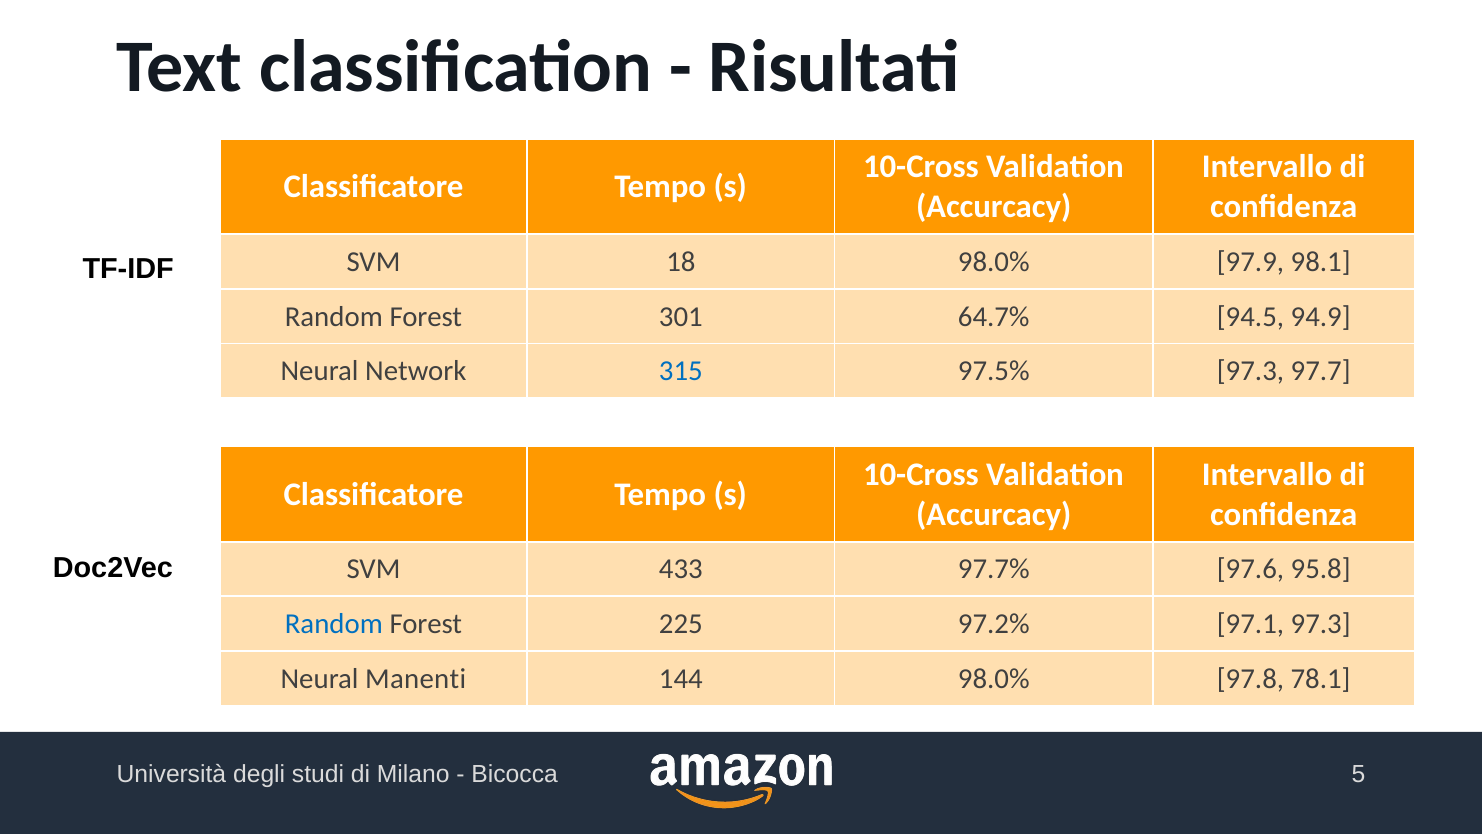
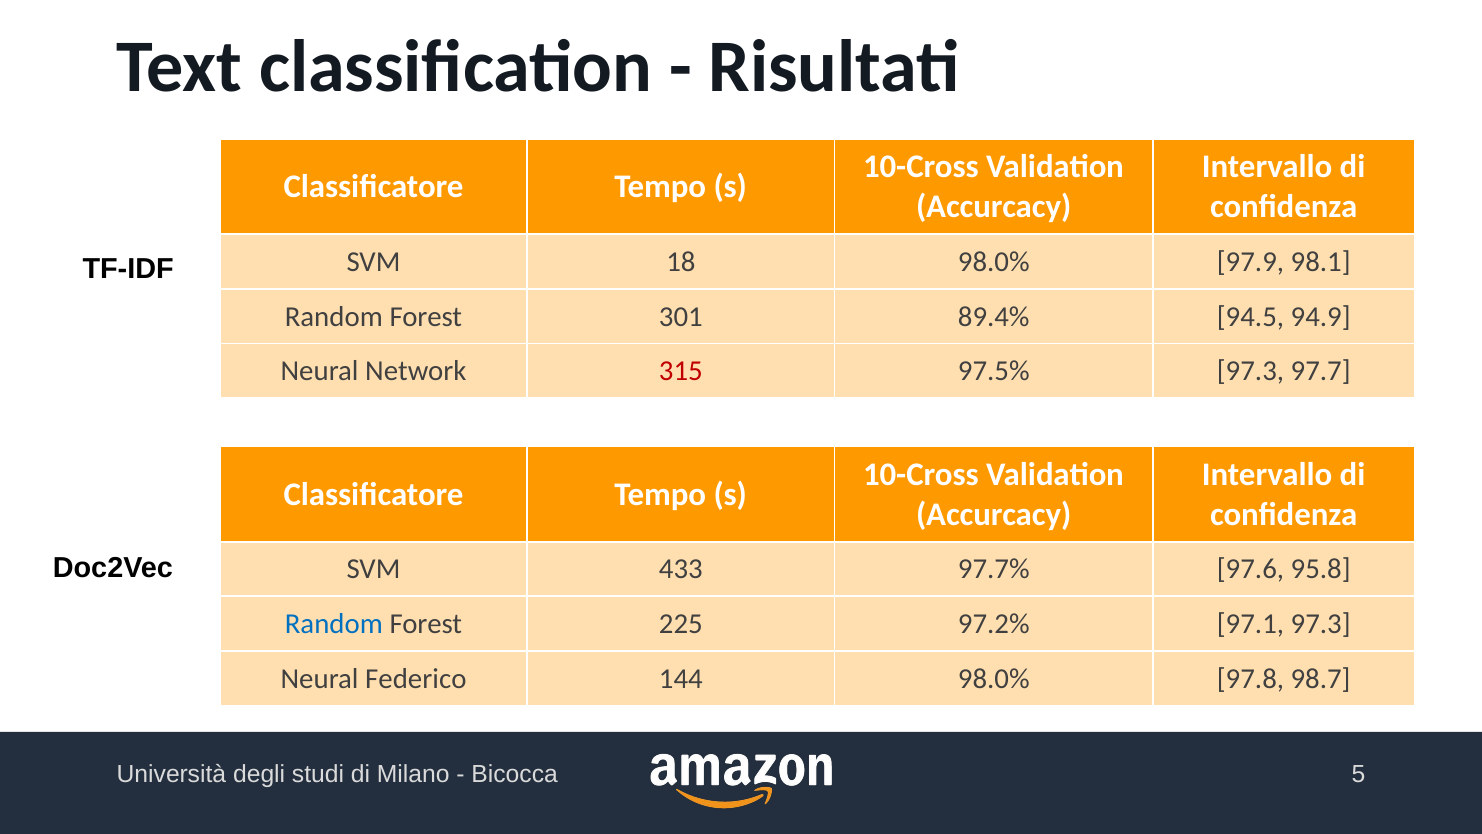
64.7%: 64.7% -> 89.4% (994, 316)
315 colour: blue -> red (681, 371)
Manenti: Manenti -> Federico (416, 678)
78.1: 78.1 -> 98.7 (1321, 678)
